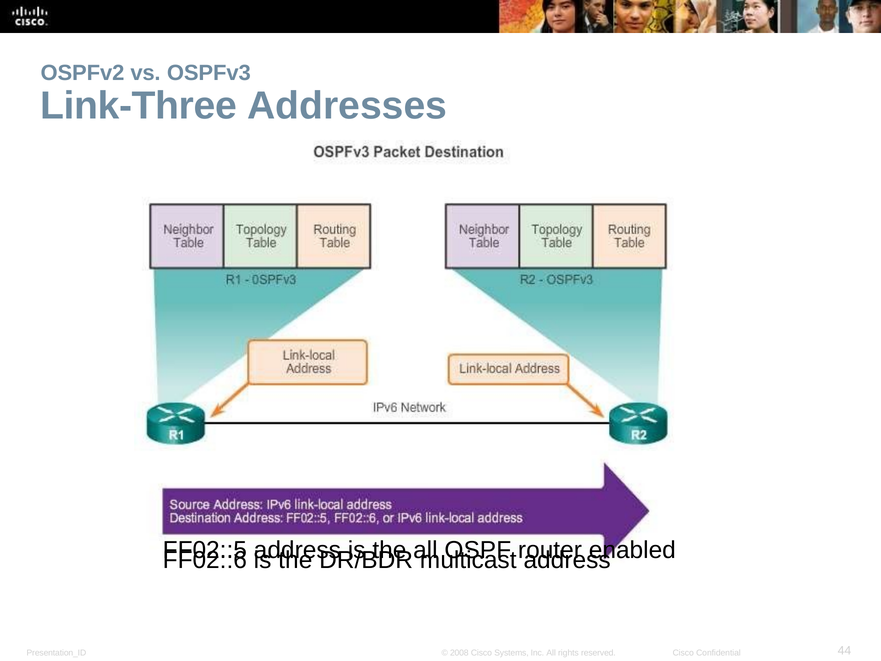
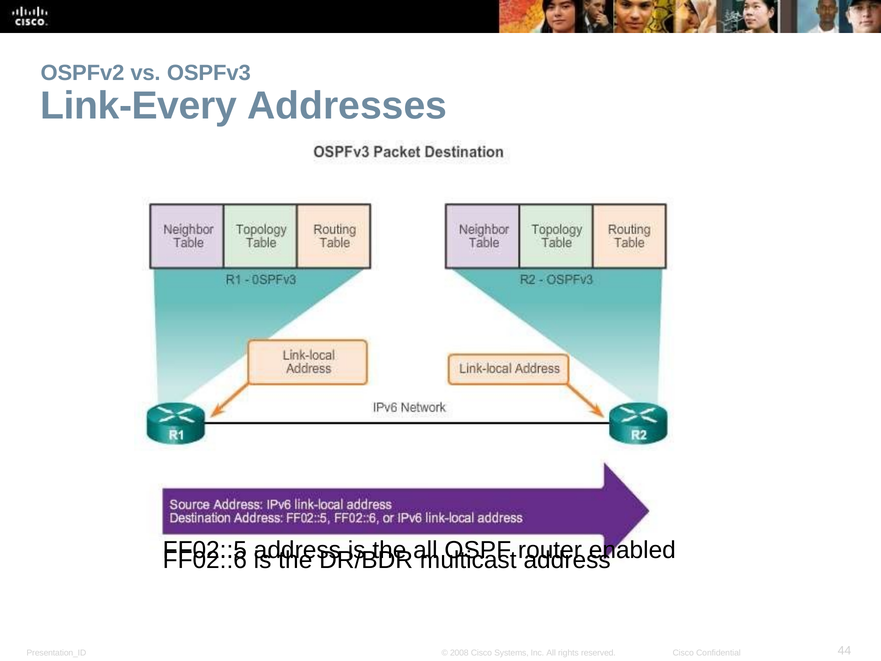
Link-Three: Link-Three -> Link-Every (139, 106)
